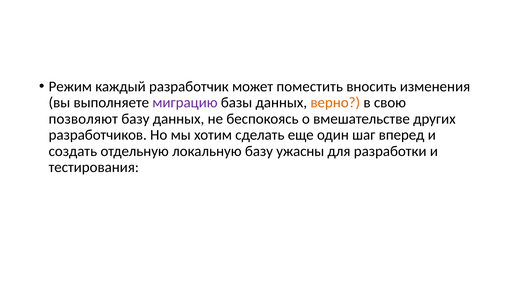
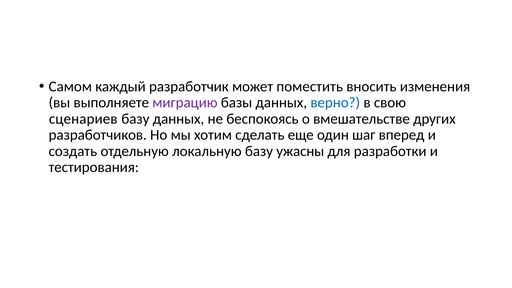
Режим: Режим -> Самом (70, 87)
верно colour: orange -> blue (335, 103)
позволяют: позволяют -> сценариев (83, 119)
